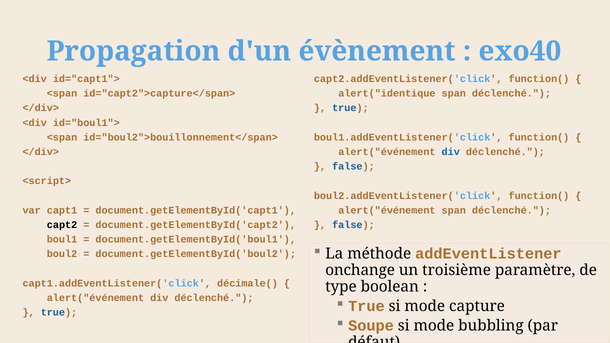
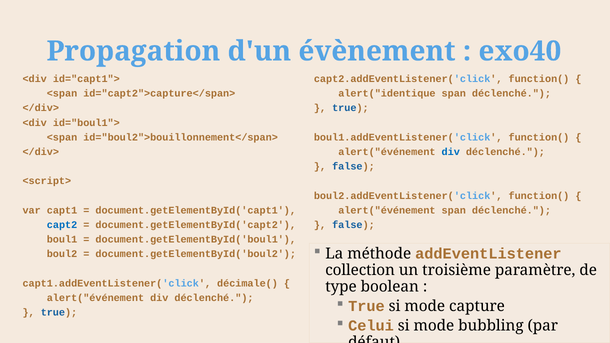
capt2 colour: black -> blue (62, 225)
onchange: onchange -> collection (360, 270)
Soupe: Soupe -> Celui (371, 326)
